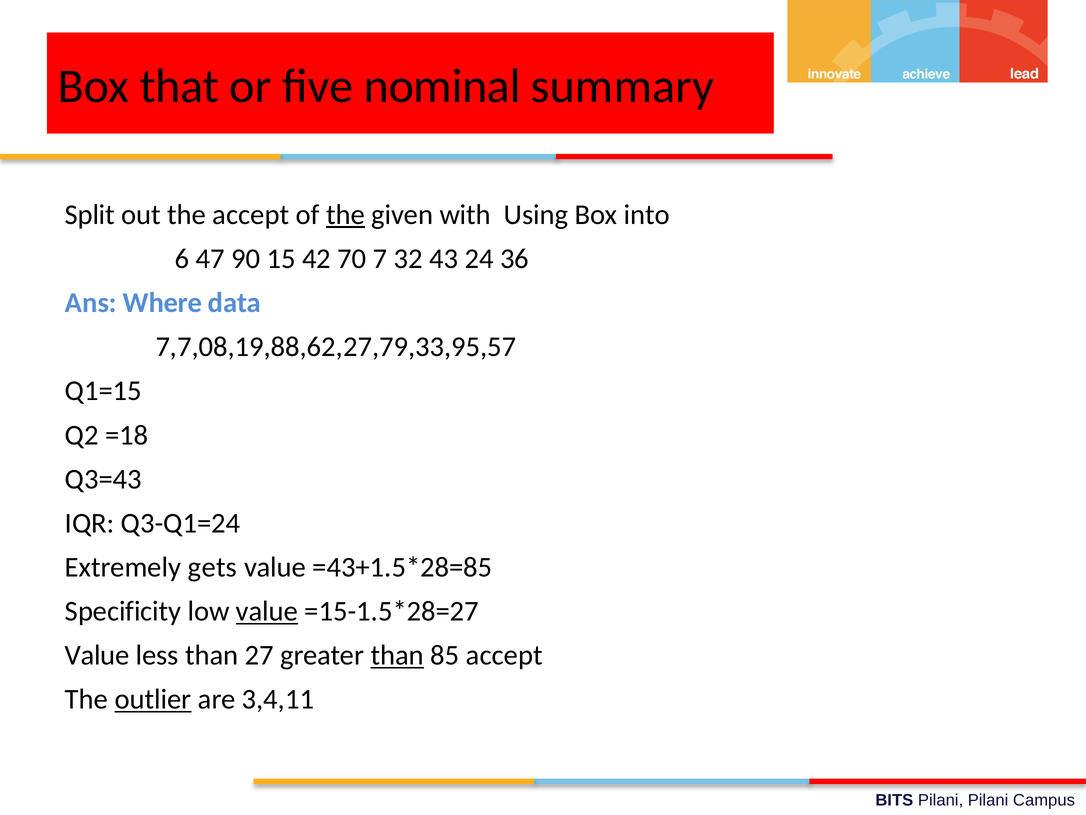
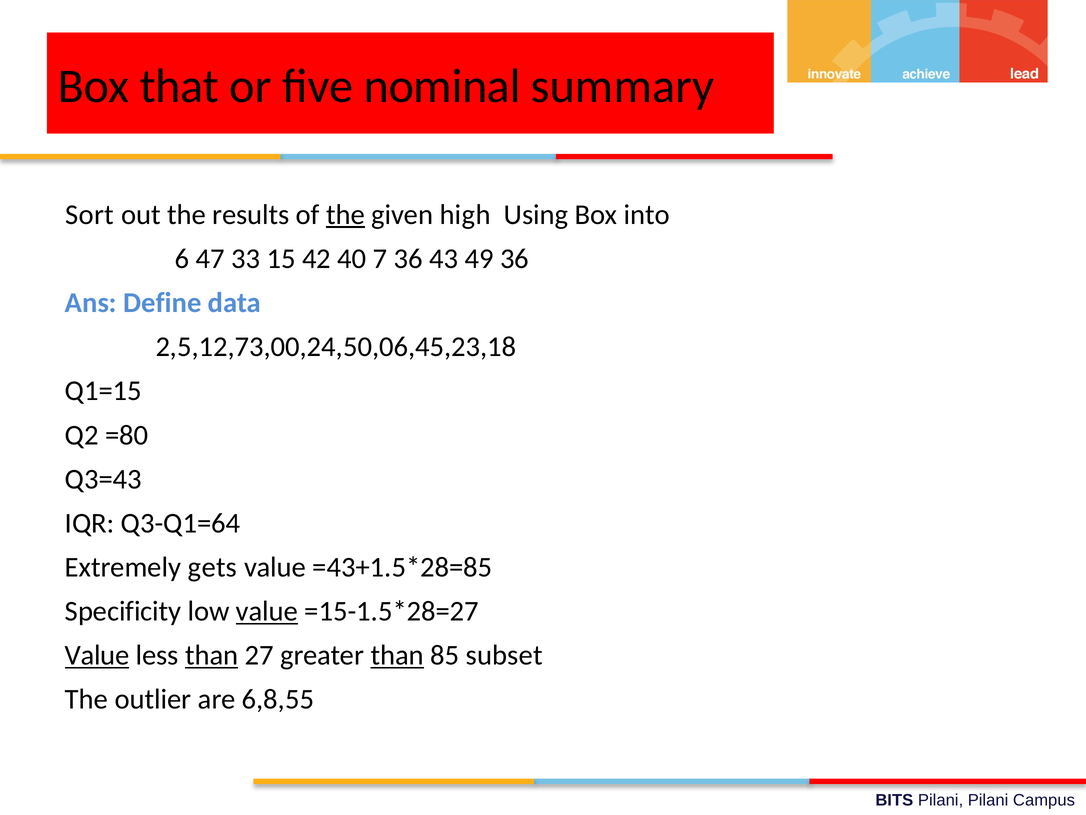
Split: Split -> Sort (90, 215)
the accept: accept -> results (251, 215)
with: with -> high (465, 215)
90: 90 -> 33 (246, 259)
70: 70 -> 40 (352, 259)
7 32: 32 -> 36 (408, 259)
24: 24 -> 49 (479, 259)
Where: Where -> Define (162, 303)
7,7,08,19,88,62,27,79,33,95,57: 7,7,08,19,88,62,27,79,33,95,57 -> 2,5,12,73,00,24,50,06,45,23,18 (336, 347)
=18: =18 -> =80 (127, 435)
Q3-Q1=24: Q3-Q1=24 -> Q3-Q1=64 (181, 523)
Value underline: none -> present (97, 655)
than underline: none -> present (212, 655)
85 accept: accept -> subset (504, 655)
outlier underline: present -> none (153, 699)
3,4,11: 3,4,11 -> 6,8,55 (278, 699)
